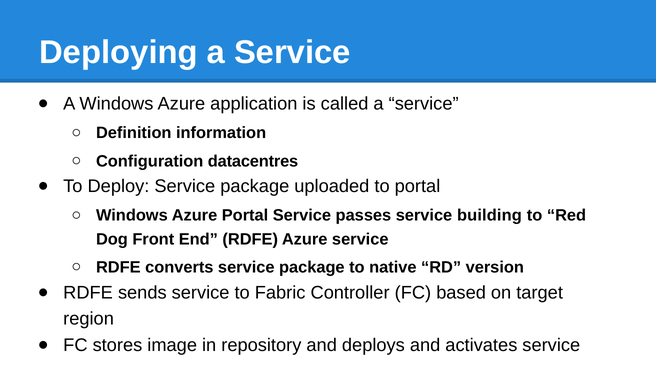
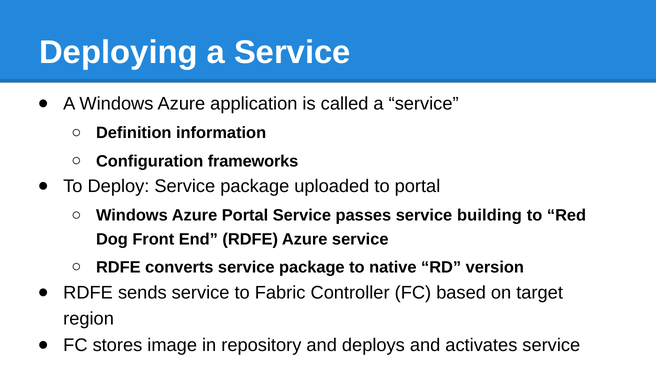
datacentres: datacentres -> frameworks (253, 161)
